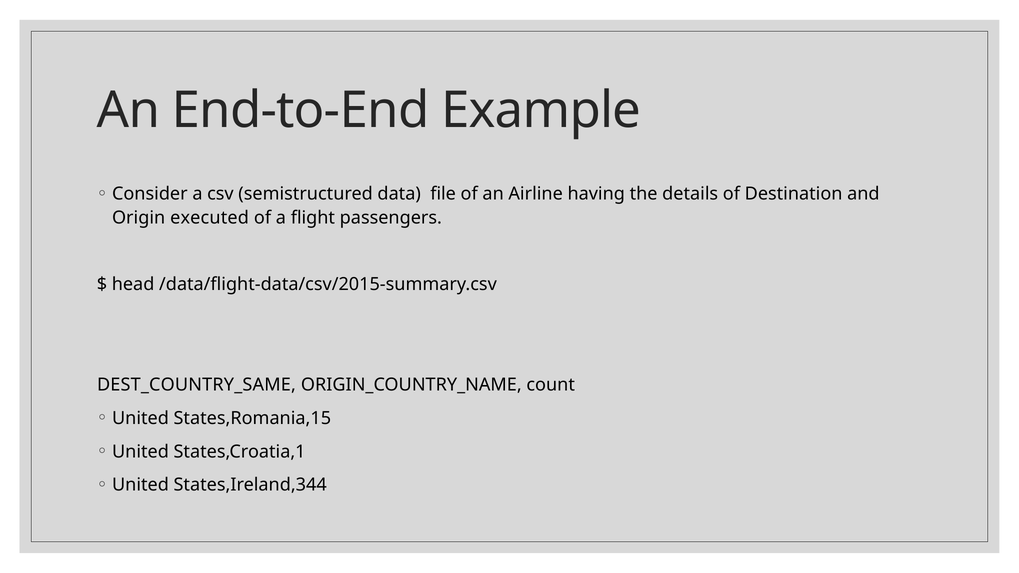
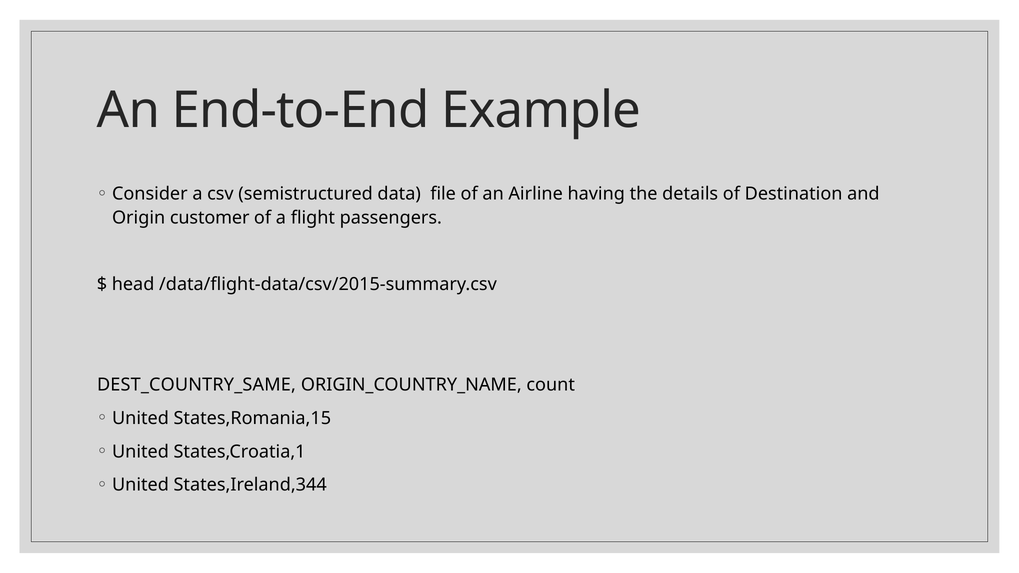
executed: executed -> customer (210, 218)
